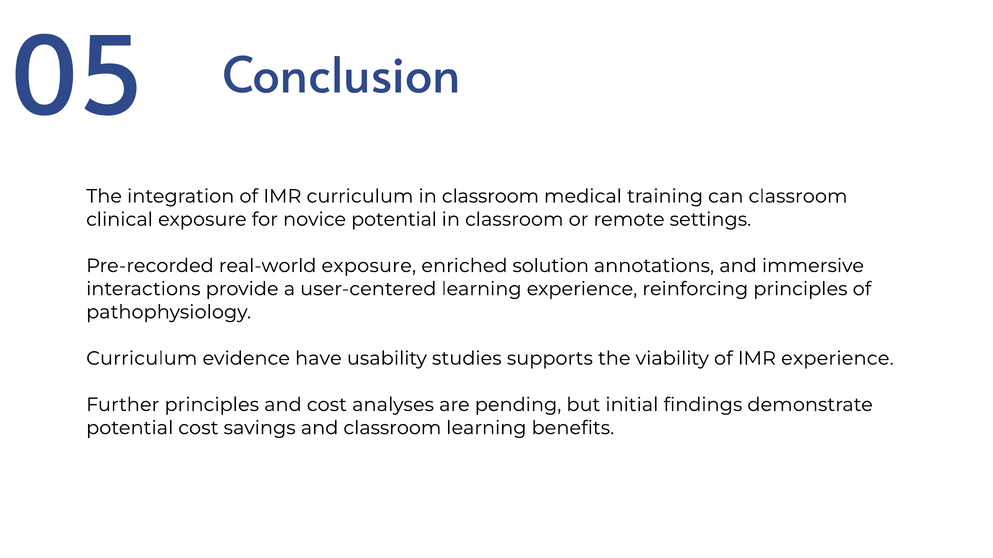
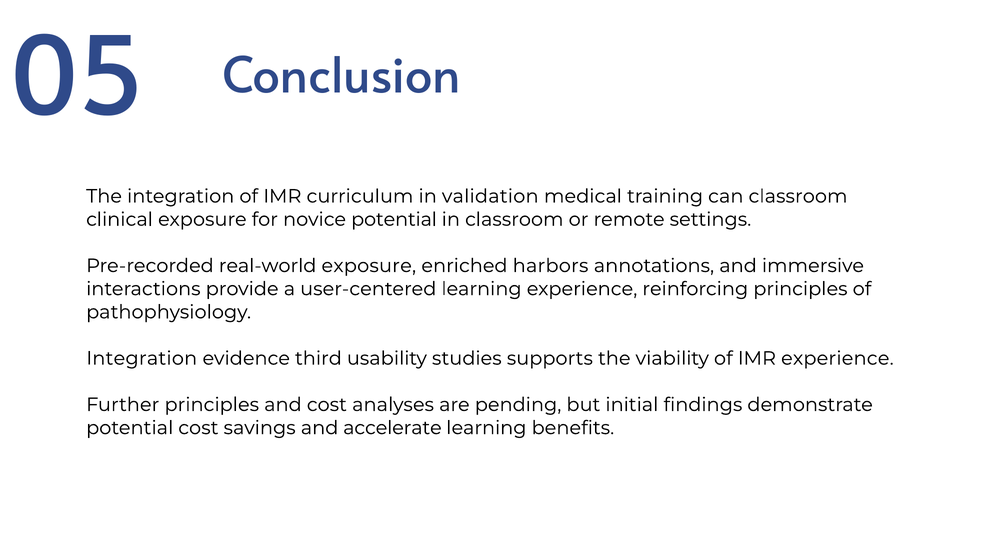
curriculum in classroom: classroom -> validation (490, 196)
solution: solution -> harbors (551, 266)
Curriculum: Curriculum -> Integration (142, 359)
have: have -> third (318, 359)
and classroom: classroom -> accelerate (392, 428)
